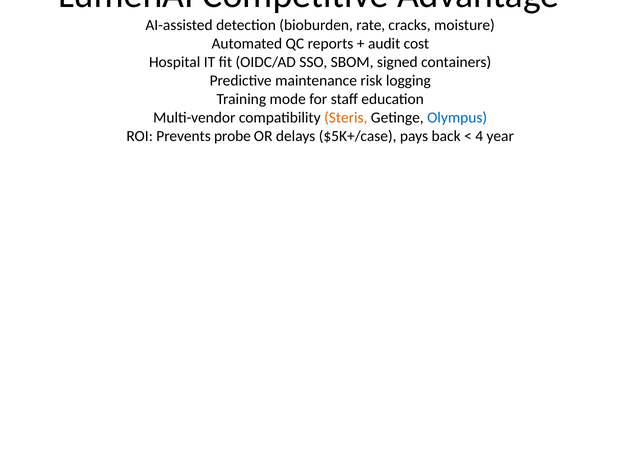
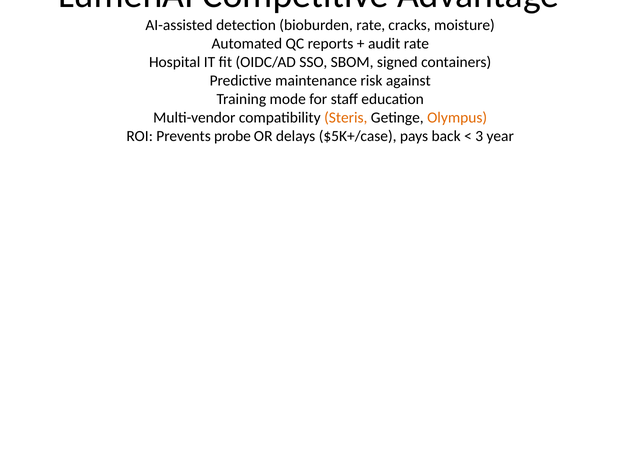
audit cost: cost -> rate (416, 44)
logging: logging -> against (408, 81)
Olympus colour: blue -> orange (457, 118)
4: 4 -> 3 (479, 137)
